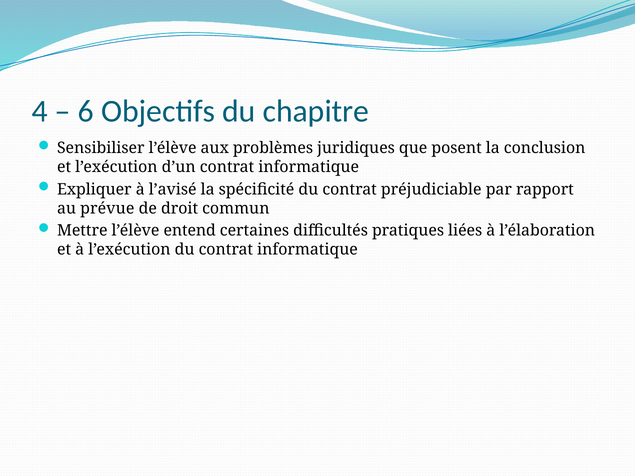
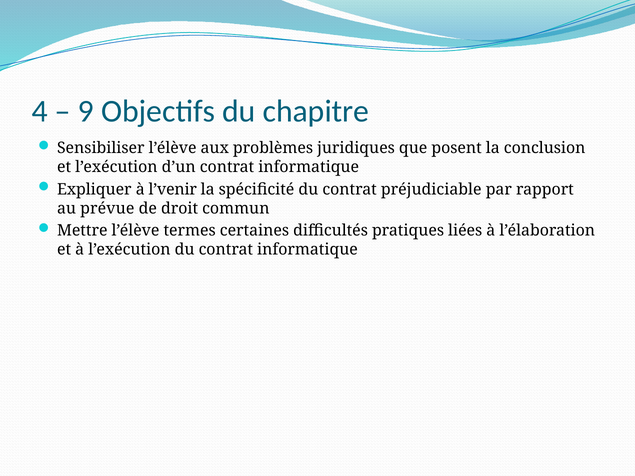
6: 6 -> 9 (86, 111)
l’avisé: l’avisé -> l’venir (173, 189)
entend: entend -> termes (190, 231)
